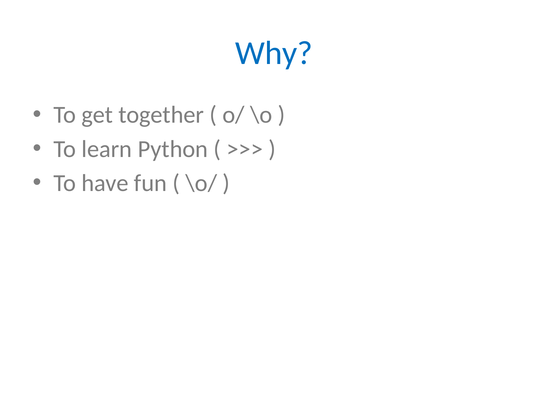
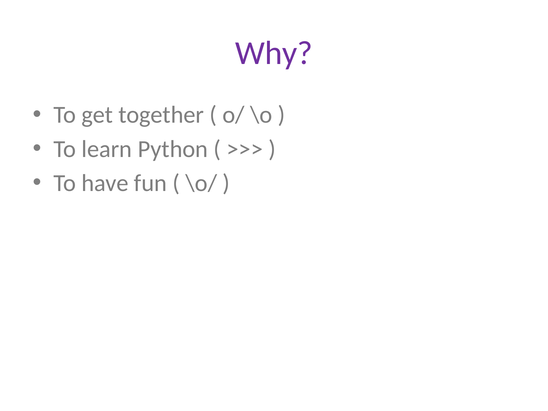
Why colour: blue -> purple (274, 53)
